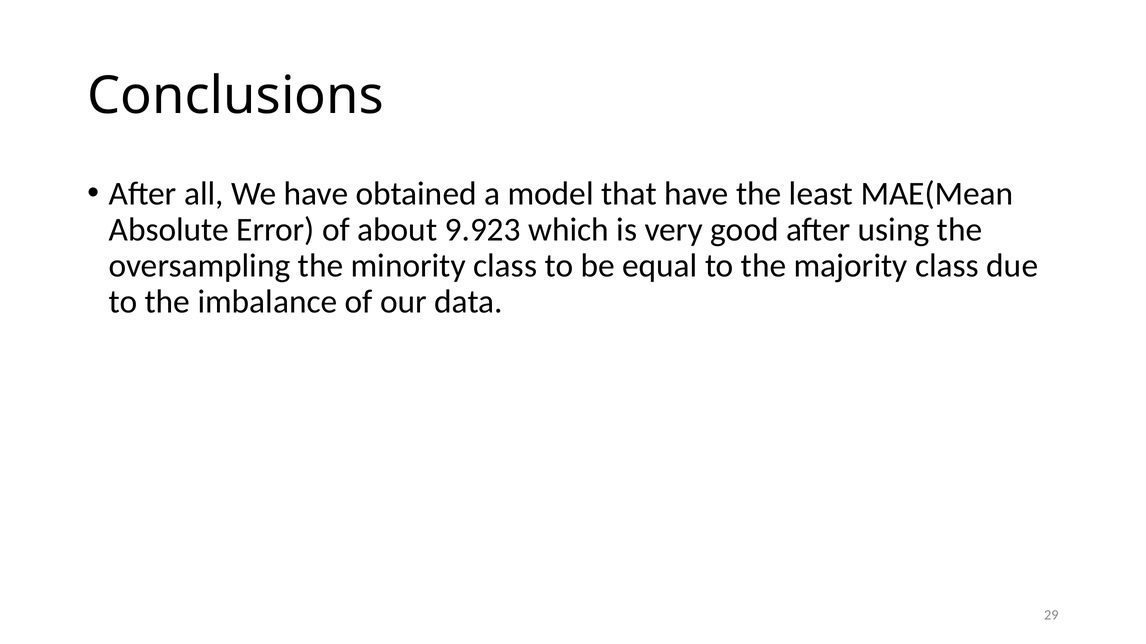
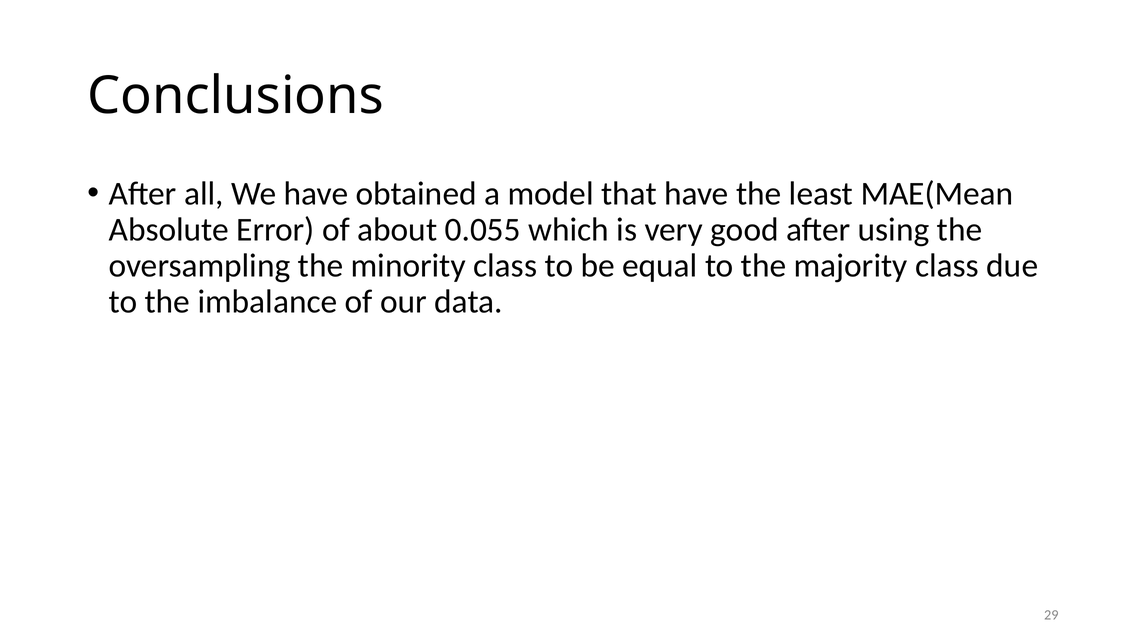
9.923: 9.923 -> 0.055 (483, 230)
